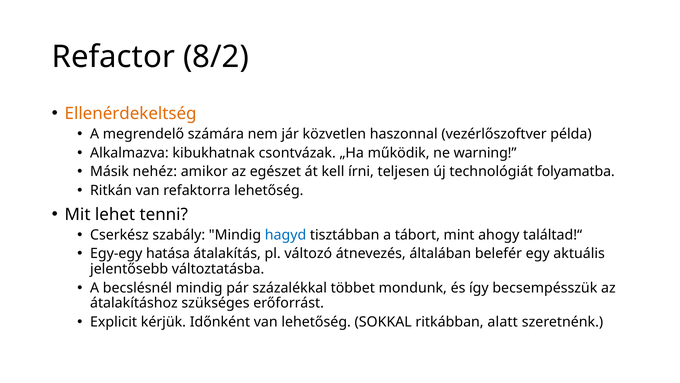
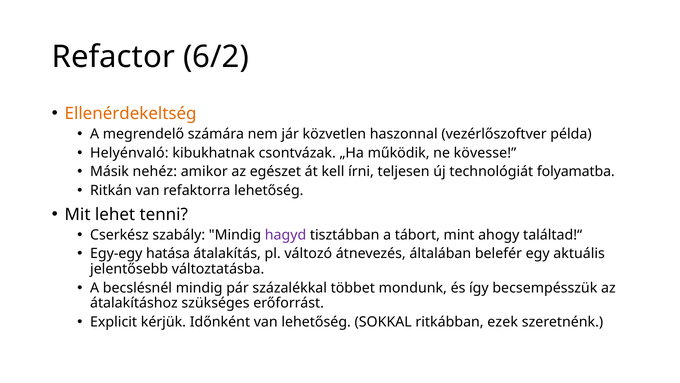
8/2: 8/2 -> 6/2 (216, 57)
Alkalmazva: Alkalmazva -> Helyénvaló (129, 153)
warning: warning -> kövesse (485, 153)
hagyd colour: blue -> purple (286, 235)
alatt: alatt -> ezek (503, 322)
